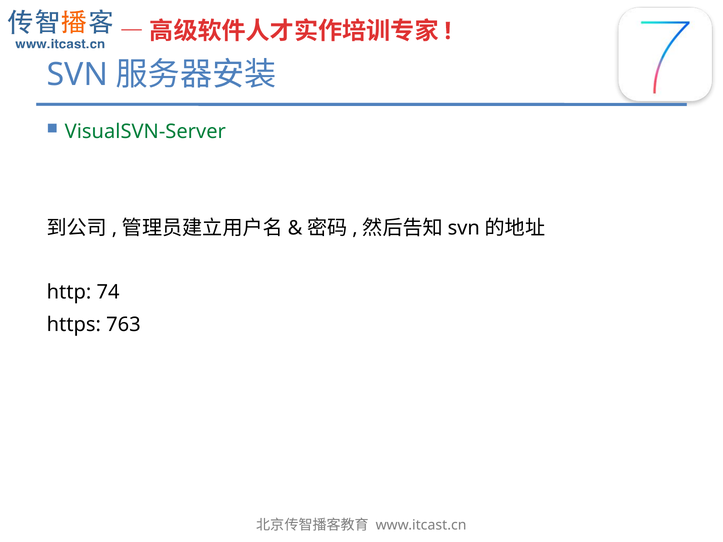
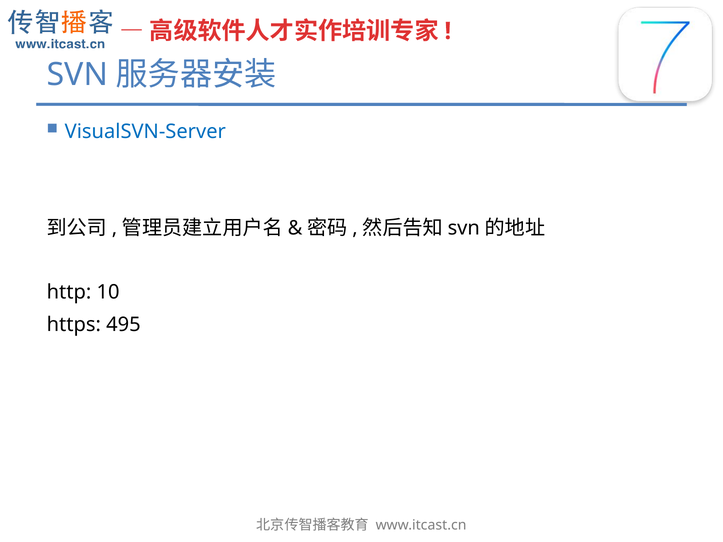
VisualSVN-Server colour: green -> blue (145, 132)
74: 74 -> 10 (108, 292)
763: 763 -> 495 (123, 325)
